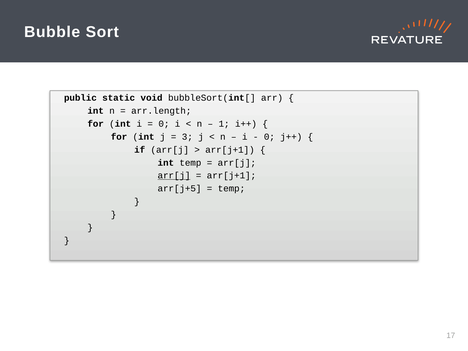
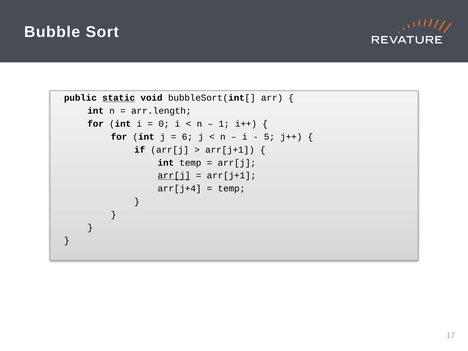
static underline: none -> present (119, 98)
3: 3 -> 6 (187, 137)
0: 0 -> 5 (269, 137)
arr[j+5: arr[j+5 -> arr[j+4 (180, 189)
